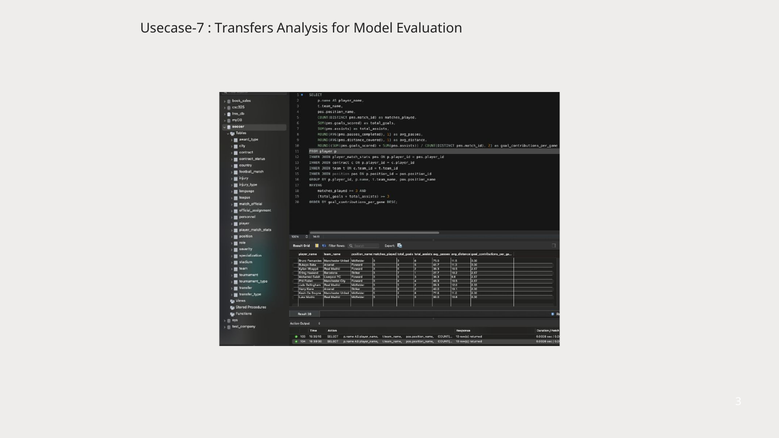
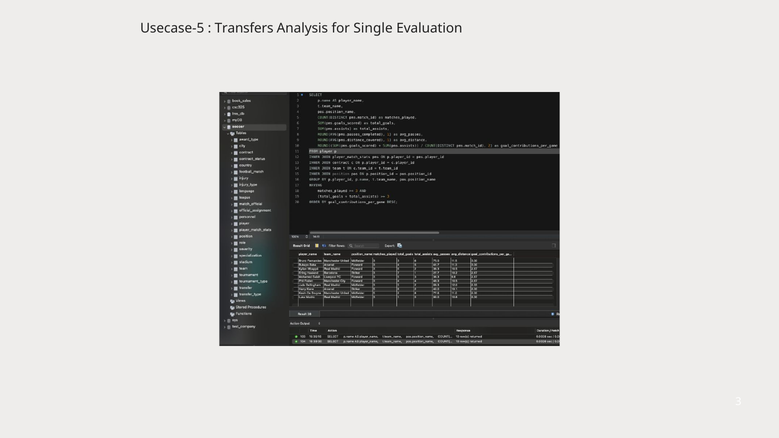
Usecase-7: Usecase-7 -> Usecase-5 (172, 28)
Model: Model -> Single (373, 28)
